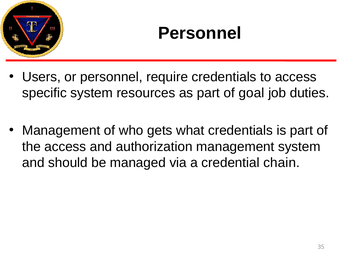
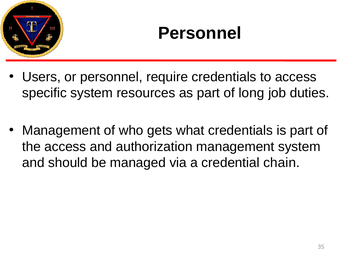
goal: goal -> long (251, 93)
